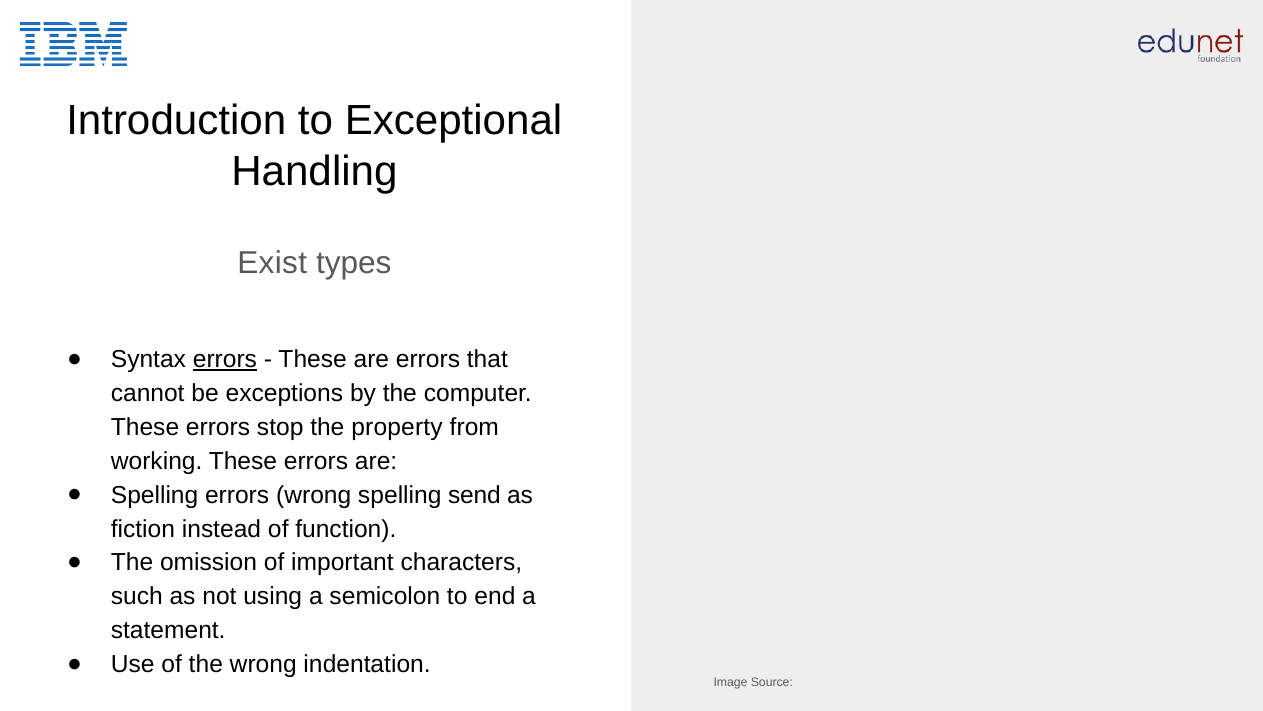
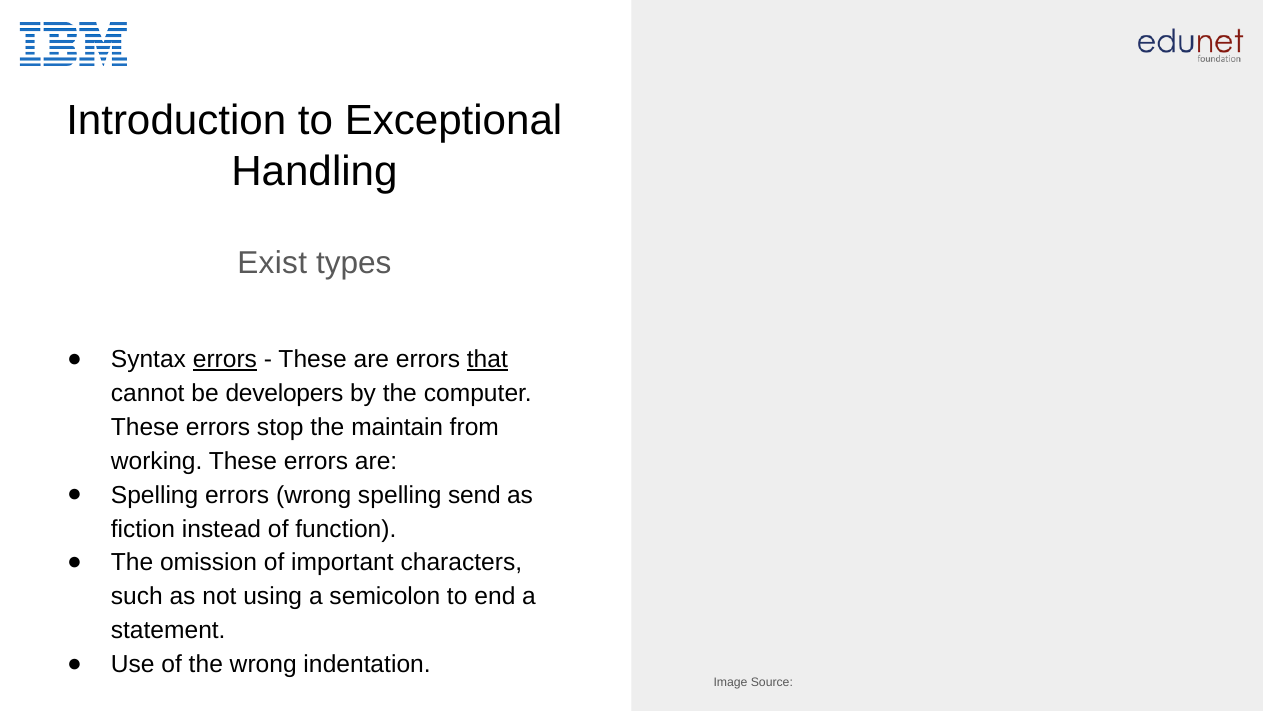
that underline: none -> present (487, 359)
exceptions: exceptions -> developers (284, 393)
property: property -> maintain (397, 427)
